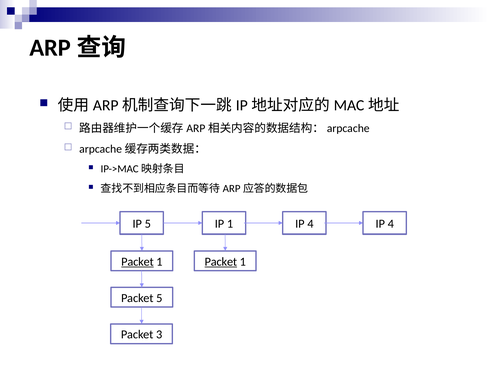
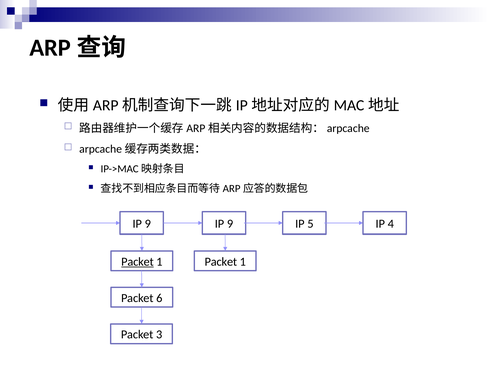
5: 5 -> 9 (148, 224)
1: 1 -> 9 (230, 224)
4: 4 -> 5 (310, 224)
Packet underline: present -> none (221, 262)
Packet 5: 5 -> 6 (159, 299)
